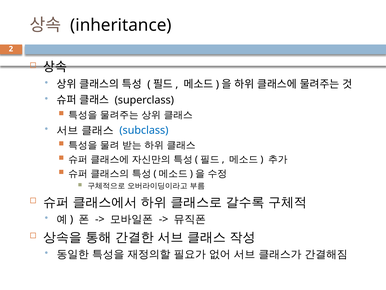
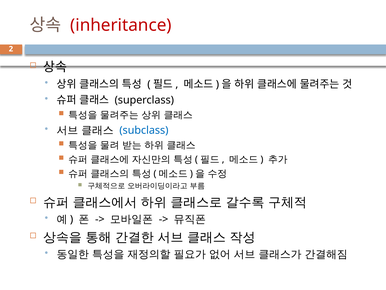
inheritance colour: black -> red (121, 25)
